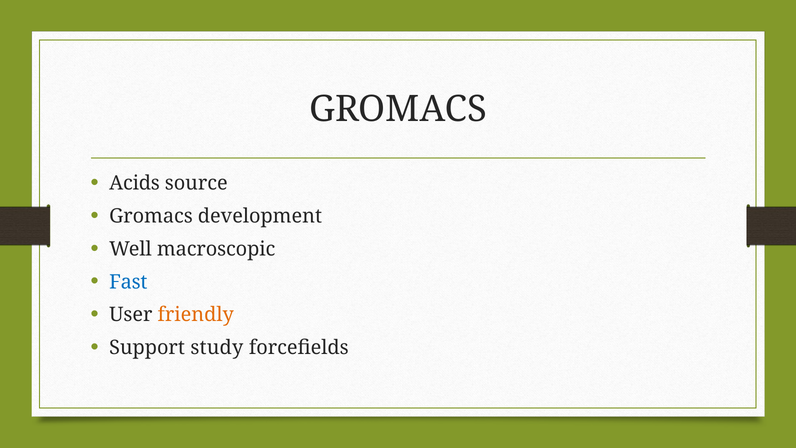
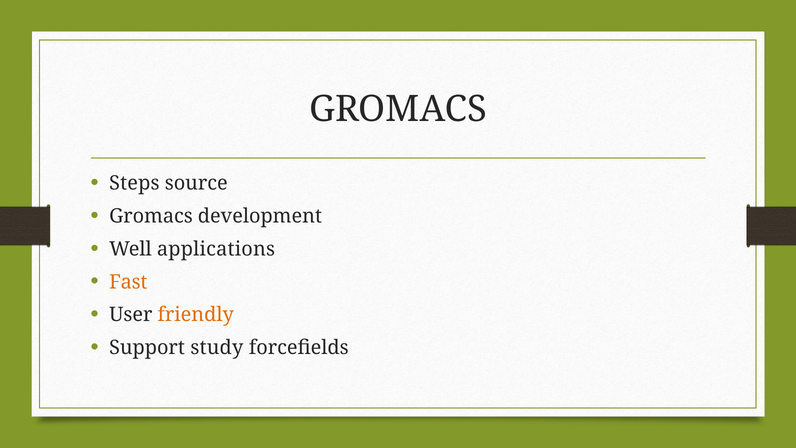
Acids: Acids -> Steps (134, 183)
macroscopic: macroscopic -> applications (216, 249)
Fast colour: blue -> orange (128, 282)
